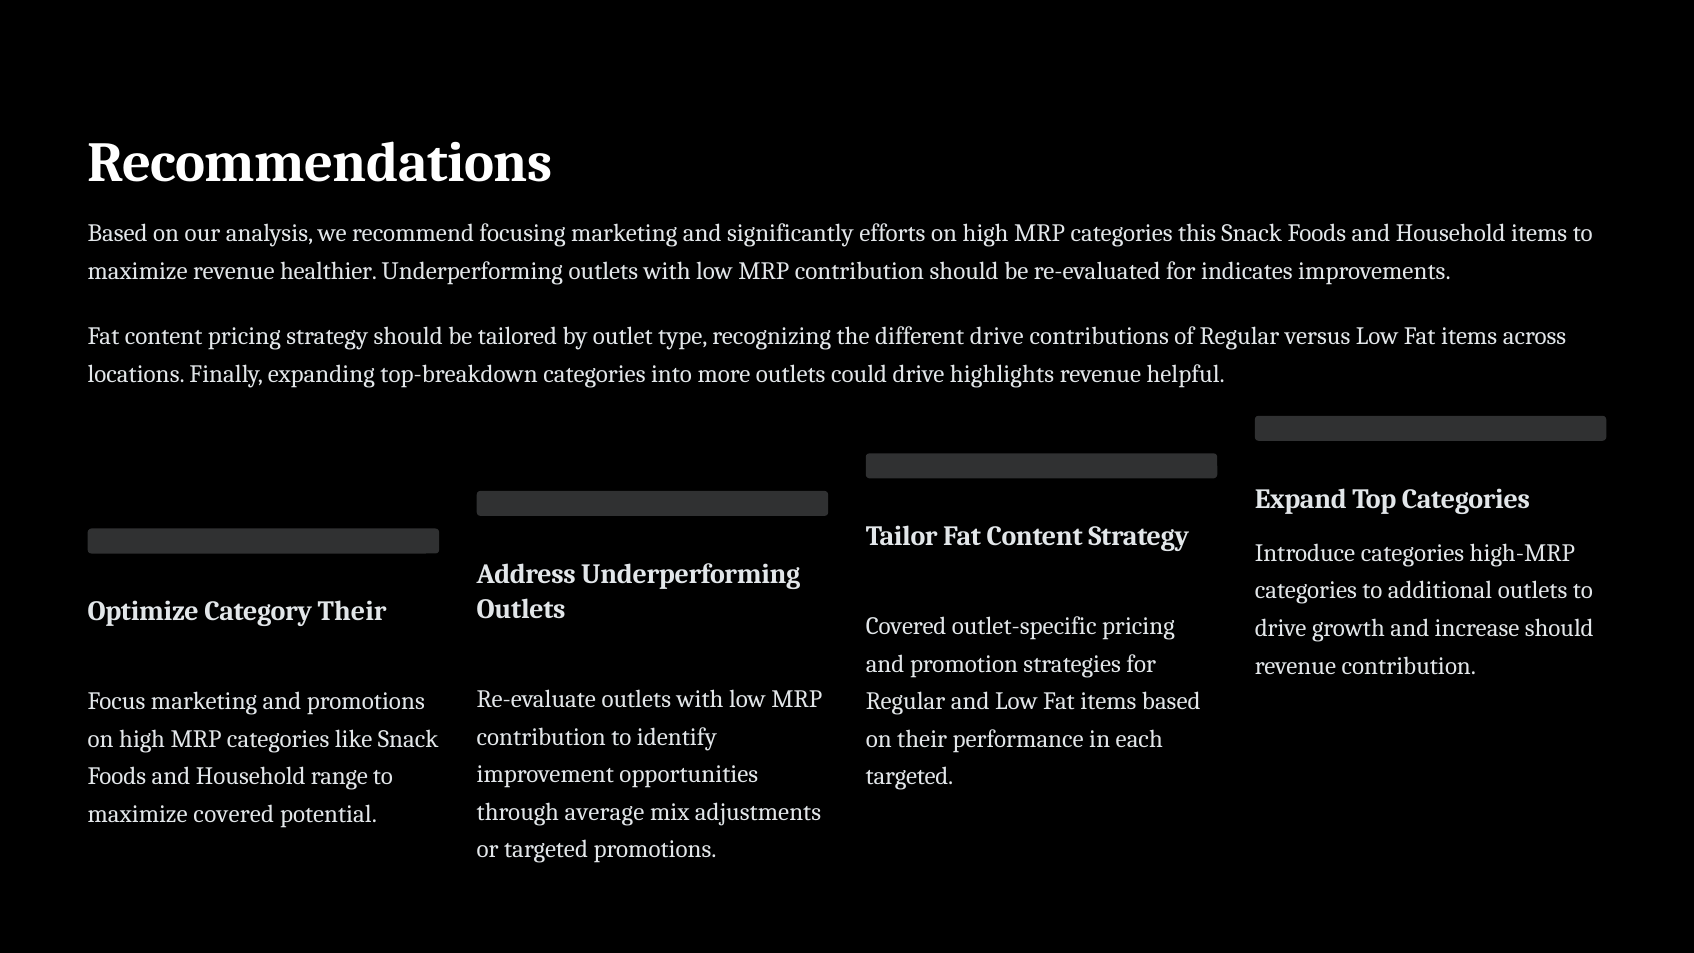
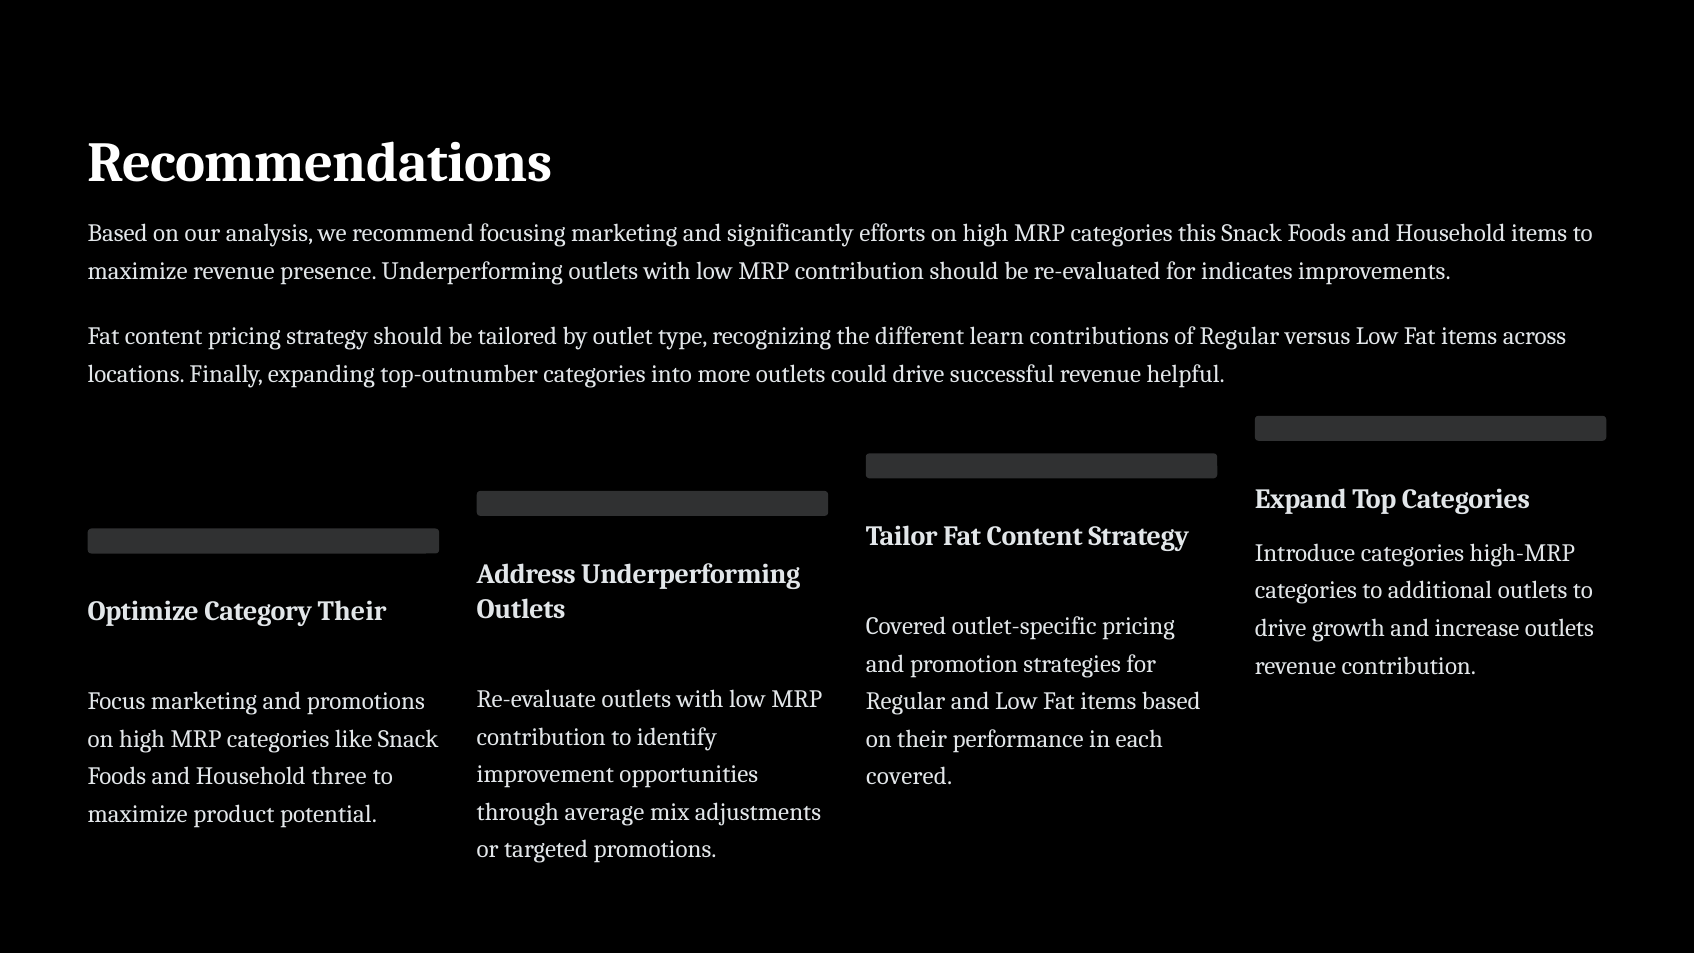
healthier: healthier -> presence (328, 271)
different drive: drive -> learn (997, 337)
top-breakdown: top-breakdown -> top-outnumber (459, 374)
highlights: highlights -> successful (1002, 374)
increase should: should -> outlets (1559, 628)
range: range -> three (339, 776)
targeted: targeted -> covered (909, 776)
maximize covered: covered -> product (234, 814)
